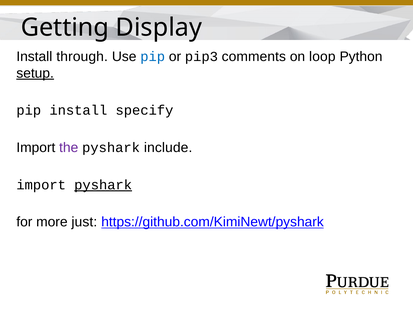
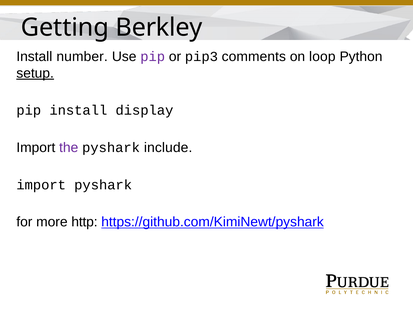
Display: Display -> Berkley (159, 27)
through: through -> number (82, 57)
pip colour: blue -> purple (153, 57)
specify: specify -> display (144, 110)
pyshark underline: present -> none (103, 185)
just: just -> http (84, 222)
